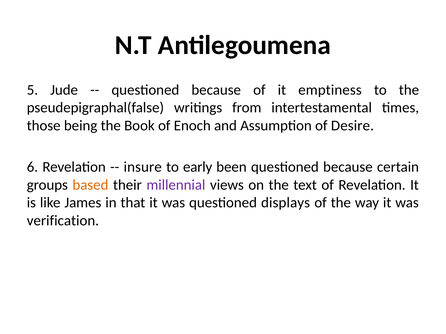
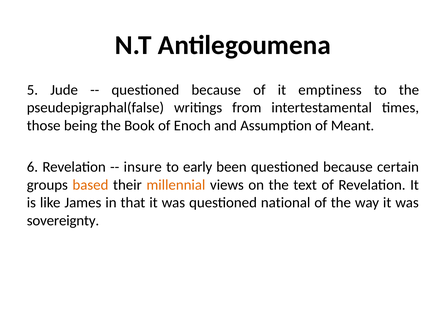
Desire: Desire -> Meant (353, 126)
millennial colour: purple -> orange (176, 185)
displays: displays -> national (286, 203)
verification: verification -> sovereignty (63, 221)
